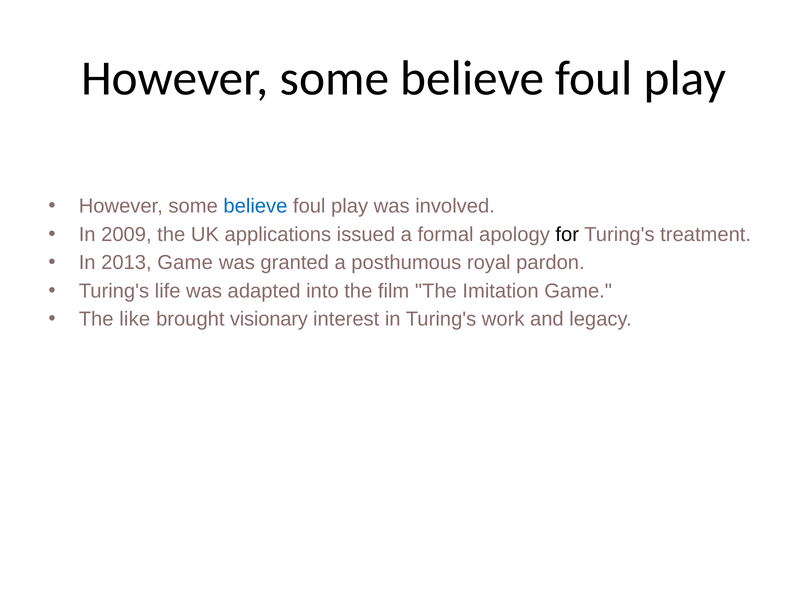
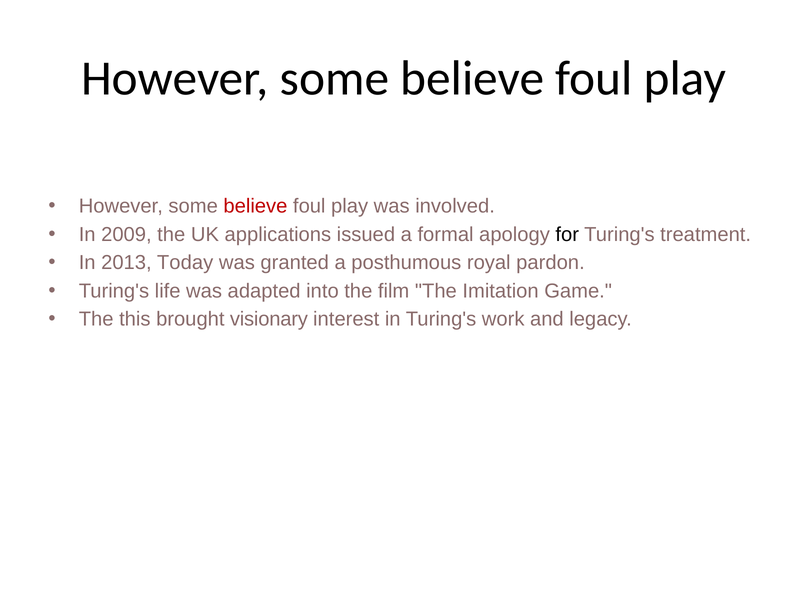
believe colour: blue -> red (255, 206)
2013 Game: Game -> Today (185, 263)
like: like -> this (135, 319)
